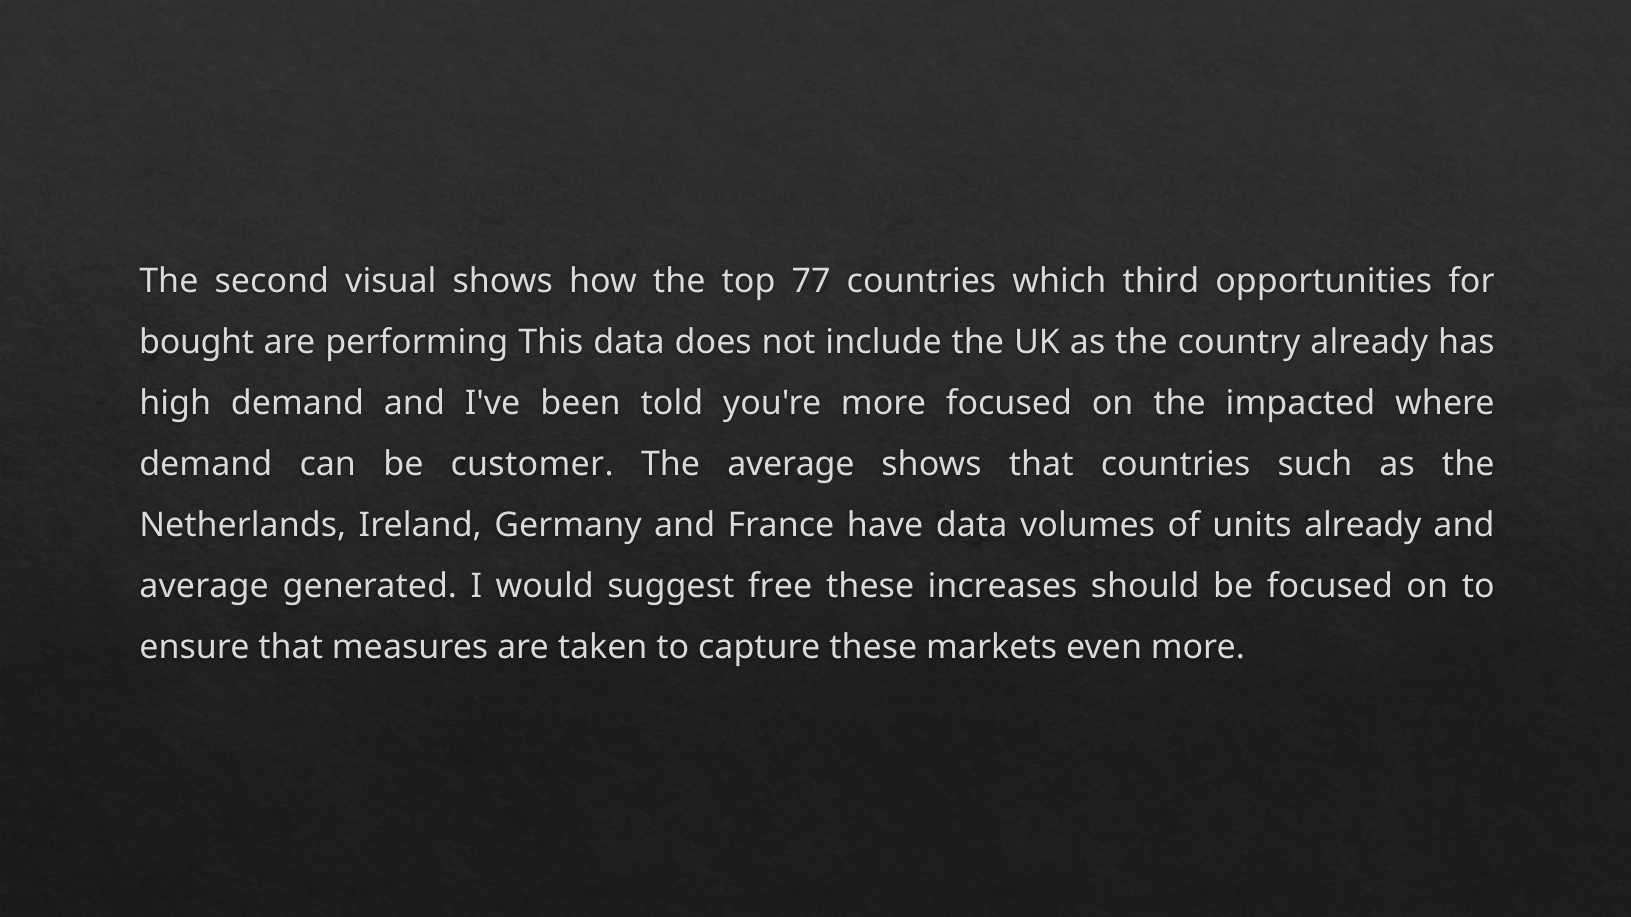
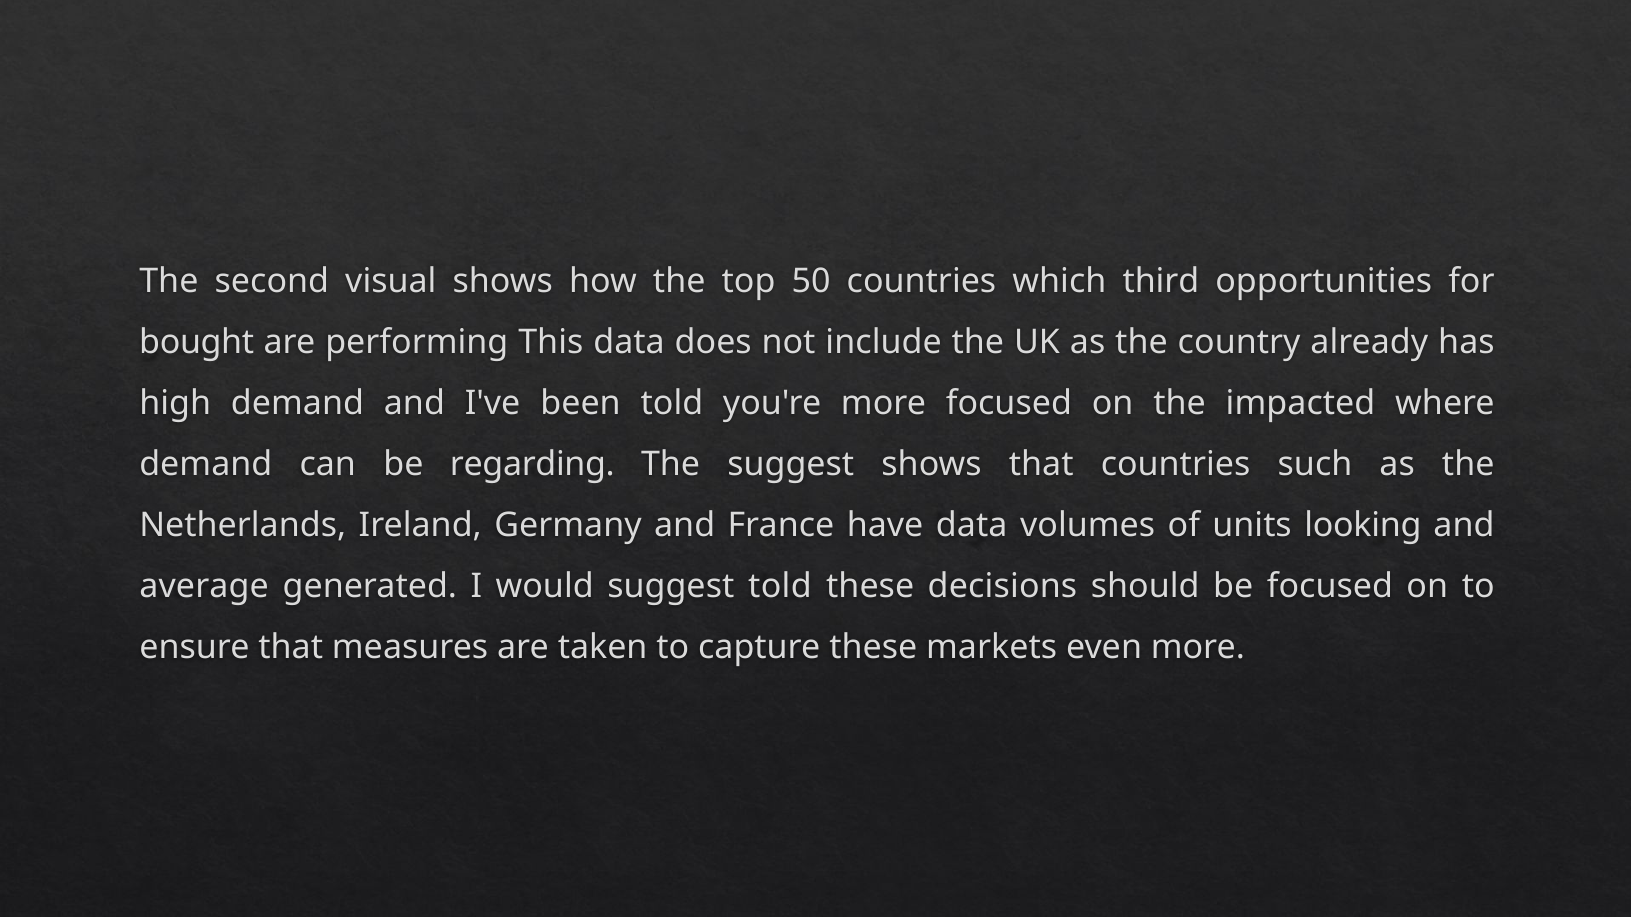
77: 77 -> 50 (811, 281)
customer: customer -> regarding (532, 464)
The average: average -> suggest (791, 464)
units already: already -> looking (1363, 526)
suggest free: free -> told (780, 587)
increases: increases -> decisions (1002, 587)
